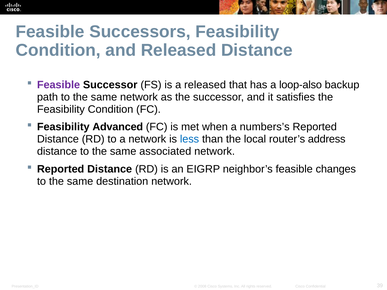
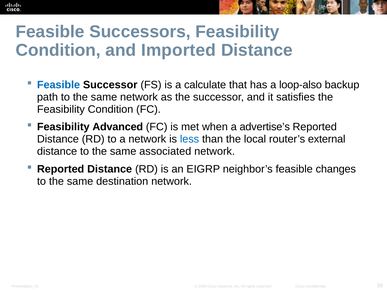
and Released: Released -> Imported (178, 50)
Feasible colour: purple -> blue (59, 85)
a released: released -> calculate (205, 85)
numbers’s: numbers’s -> advertise’s (265, 127)
address: address -> external (327, 139)
